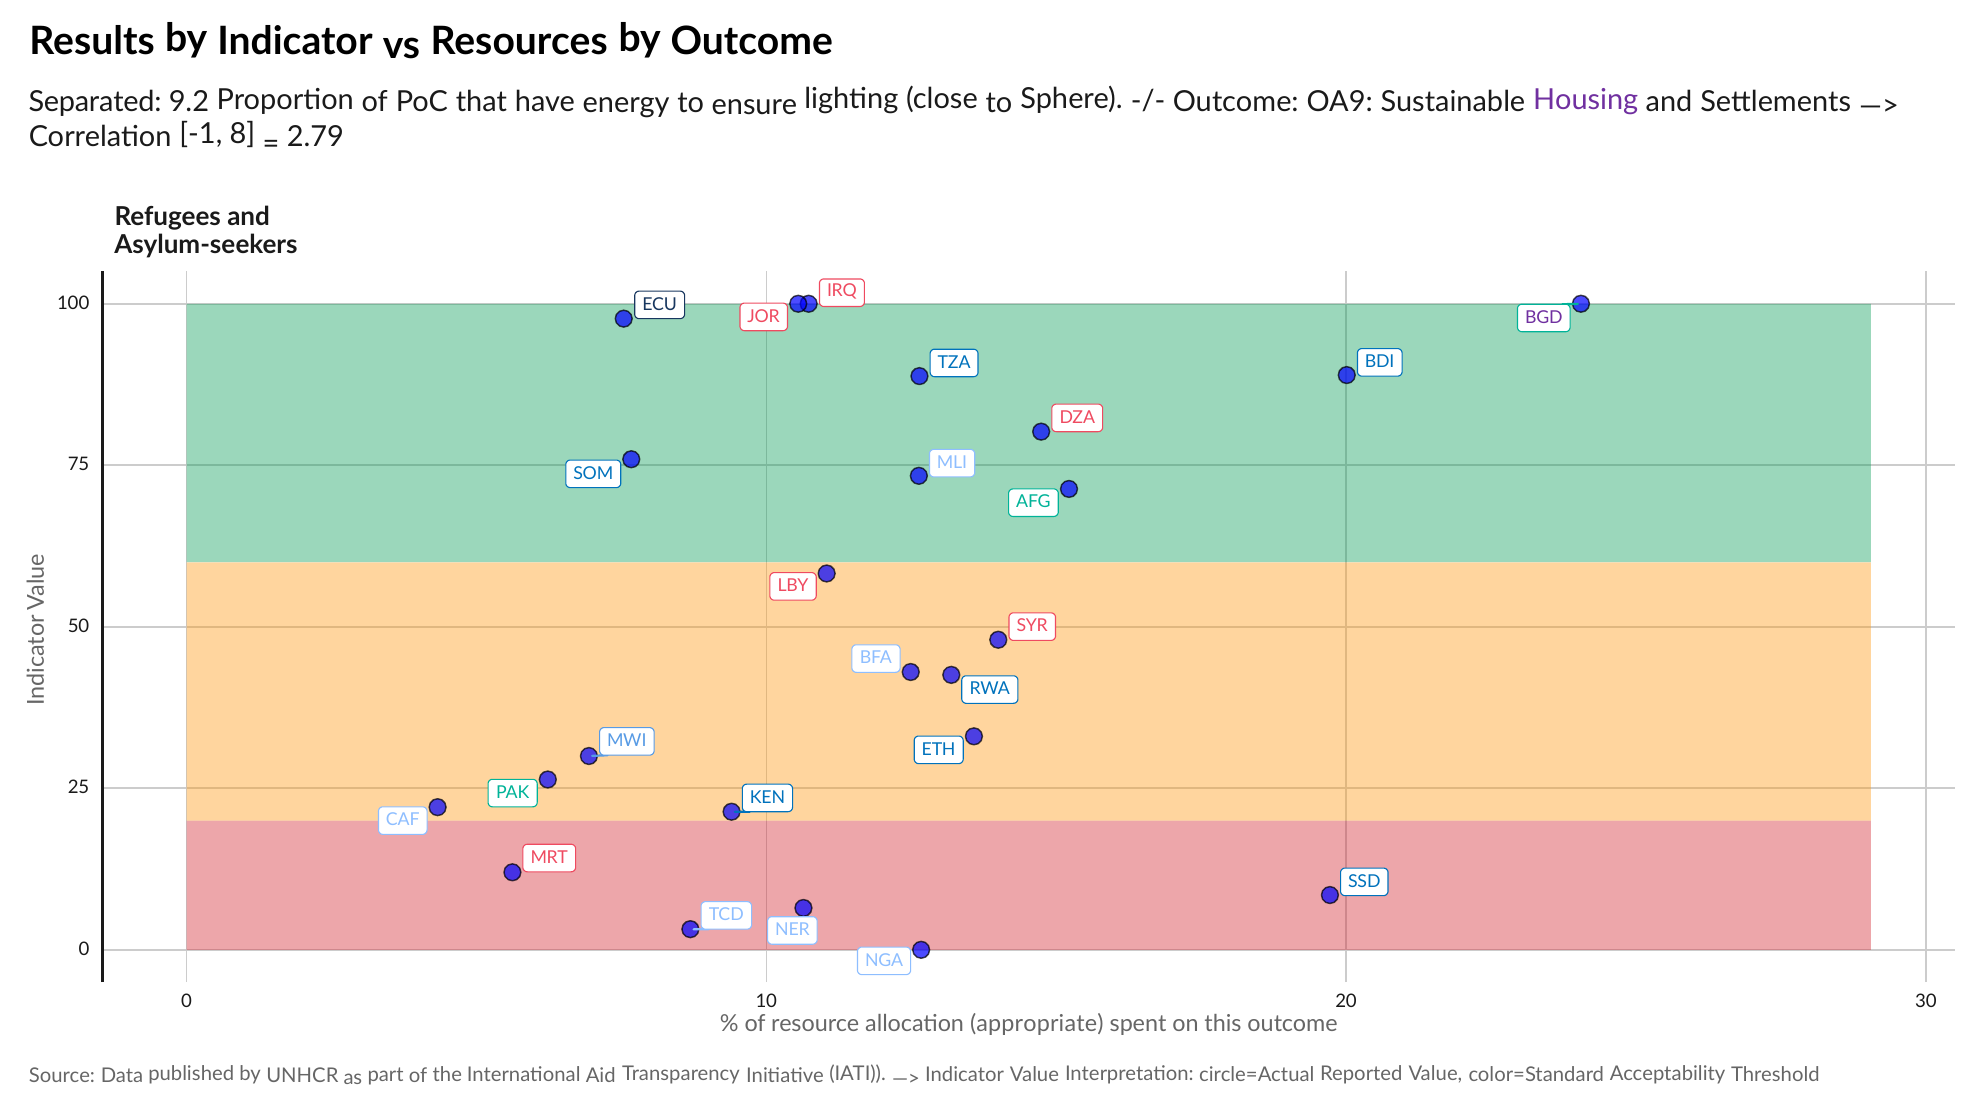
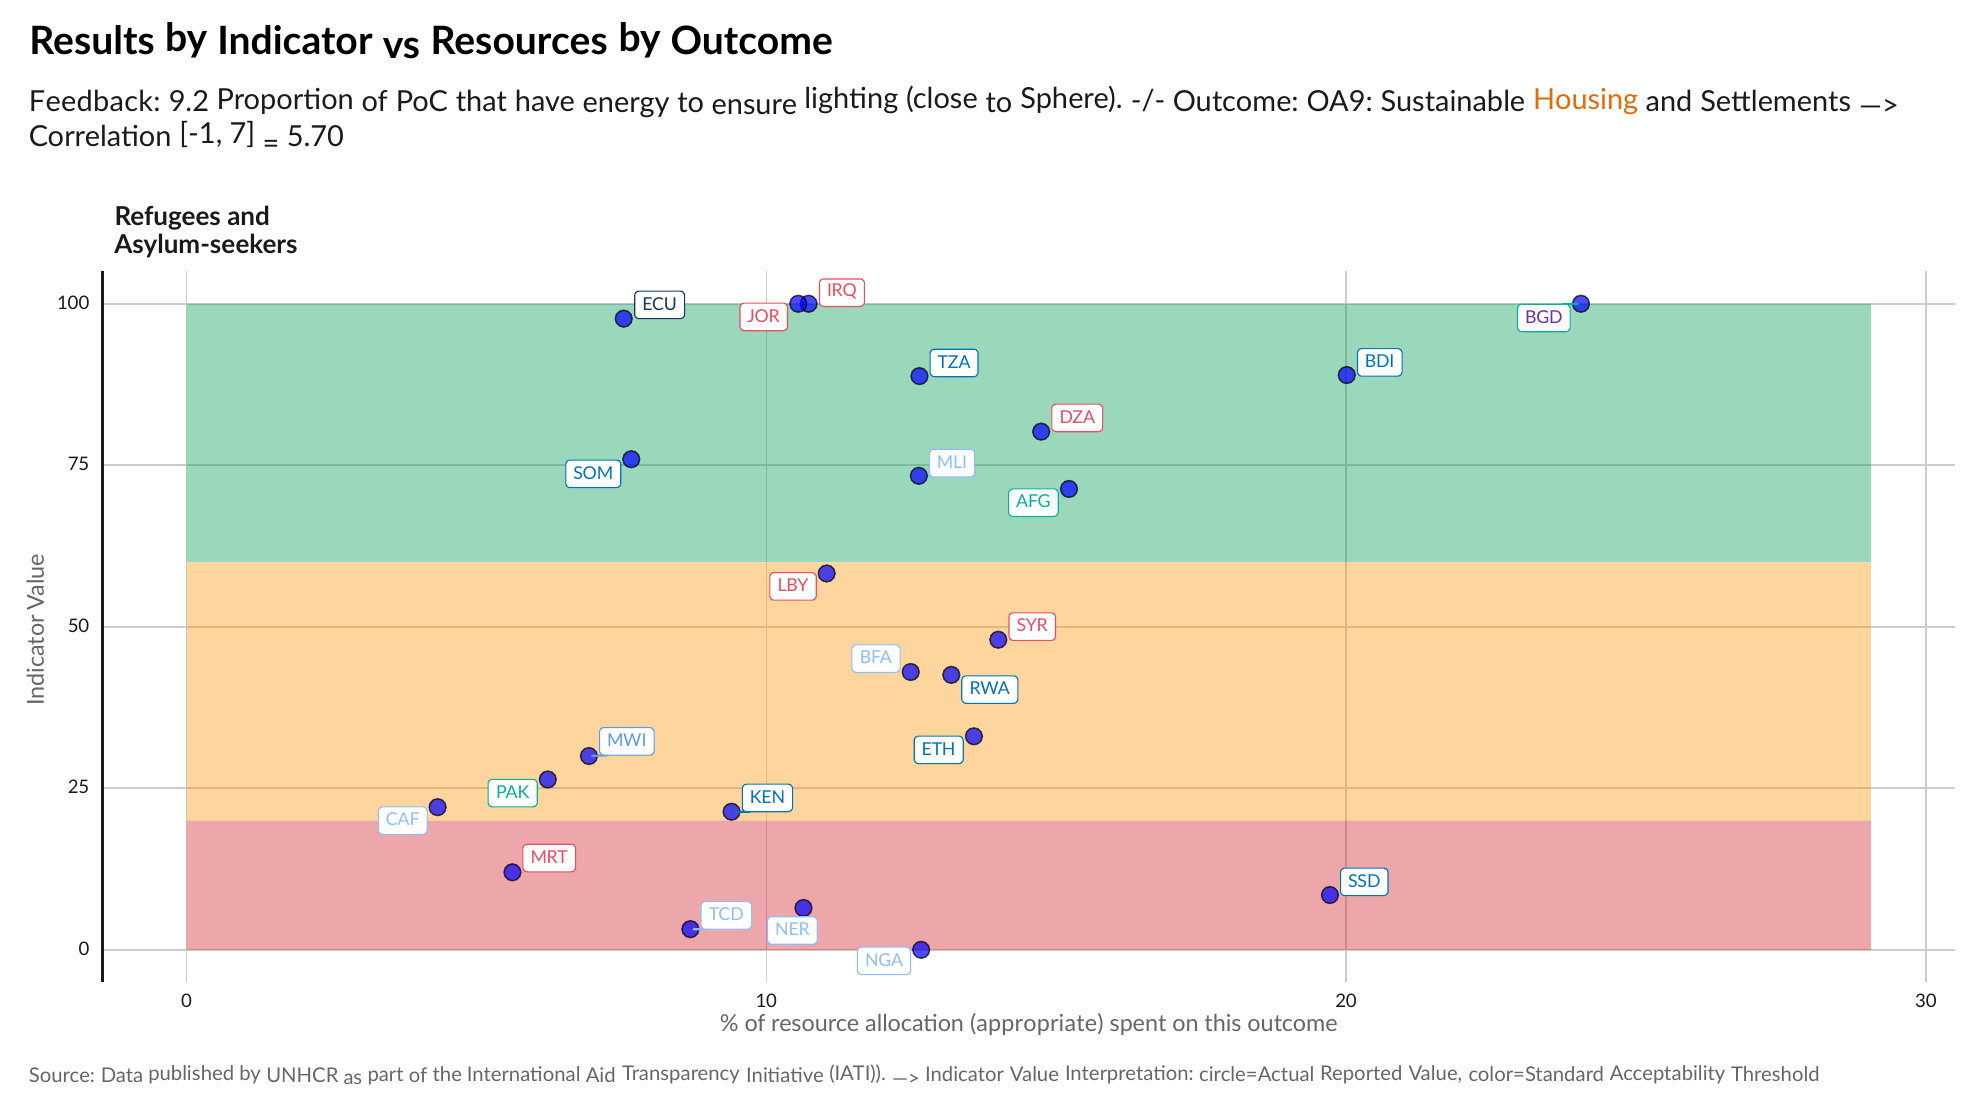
Separated: Separated -> Feedback (95, 102)
Housing colour: purple -> orange (1586, 100)
8: 8 -> 7 (242, 134)
2.79: 2.79 -> 5.70 (315, 137)
